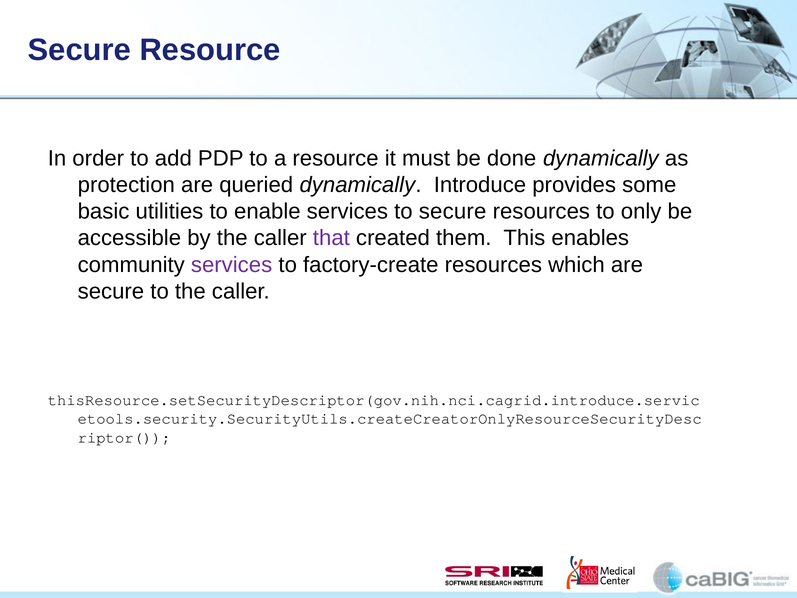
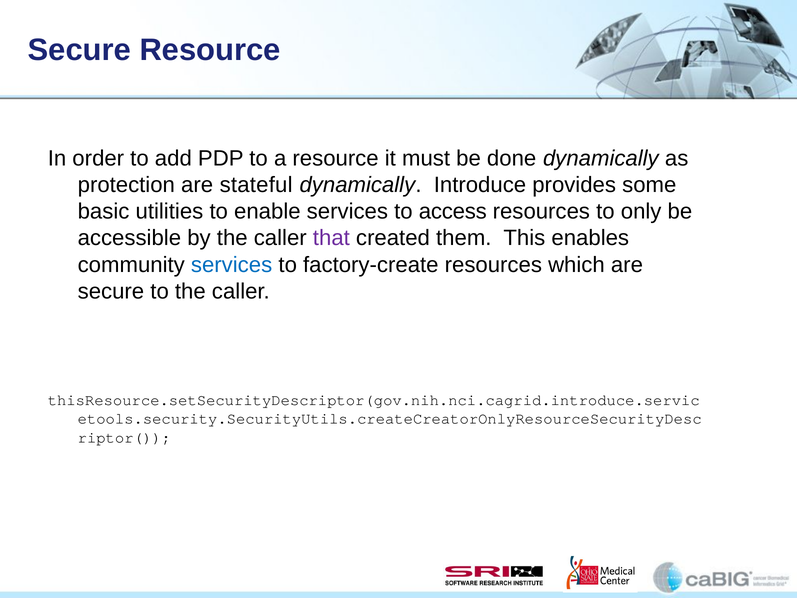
queried: queried -> stateful (256, 185)
to secure: secure -> access (453, 211)
services colour: purple -> blue (232, 265)
